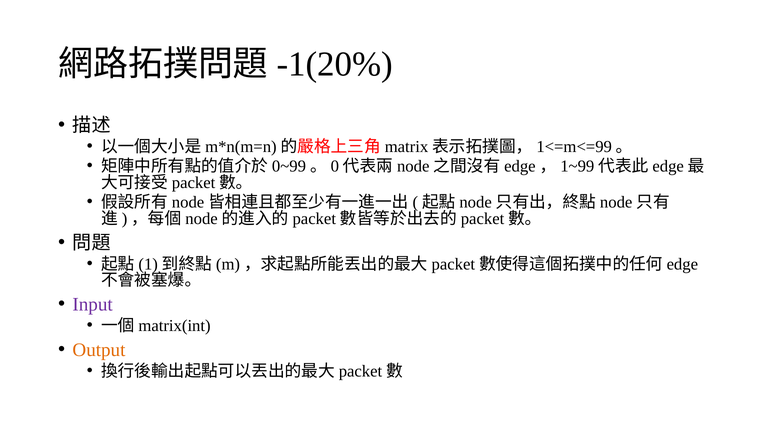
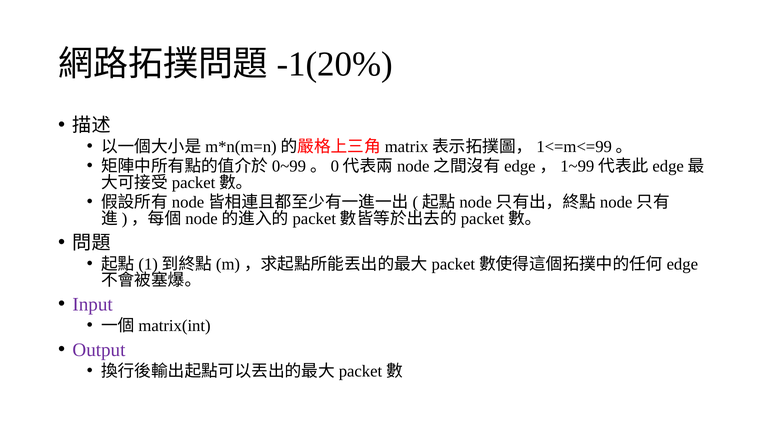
Output colour: orange -> purple (99, 350)
